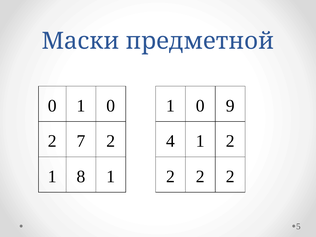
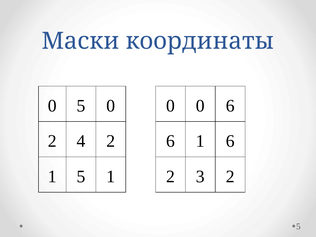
предметной: предметной -> координаты (200, 41)
1: 1 -> 5 (81, 106)
1: 1 -> 0 (171, 106)
0 9: 9 -> 6 (230, 106)
7: 7 -> 4 (81, 141)
2 4: 4 -> 6 (171, 141)
2: 2 -> 6 (230, 141)
1 8: 8 -> 5 (81, 176)
1 2 2: 2 -> 3 (200, 176)
